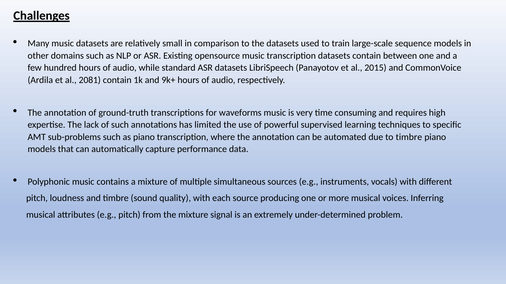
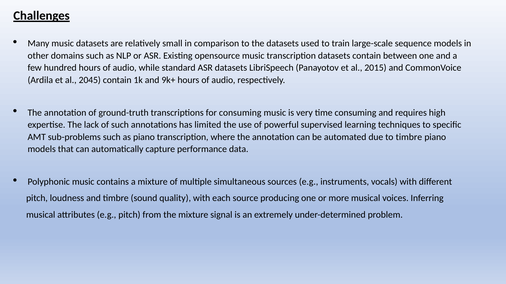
2081: 2081 -> 2045 (90, 80)
for waveforms: waveforms -> consuming (240, 113)
